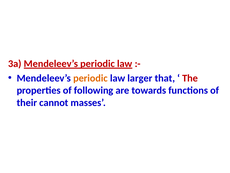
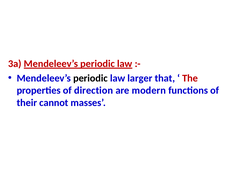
periodic colour: orange -> black (90, 78)
following: following -> direction (94, 90)
towards: towards -> modern (149, 90)
